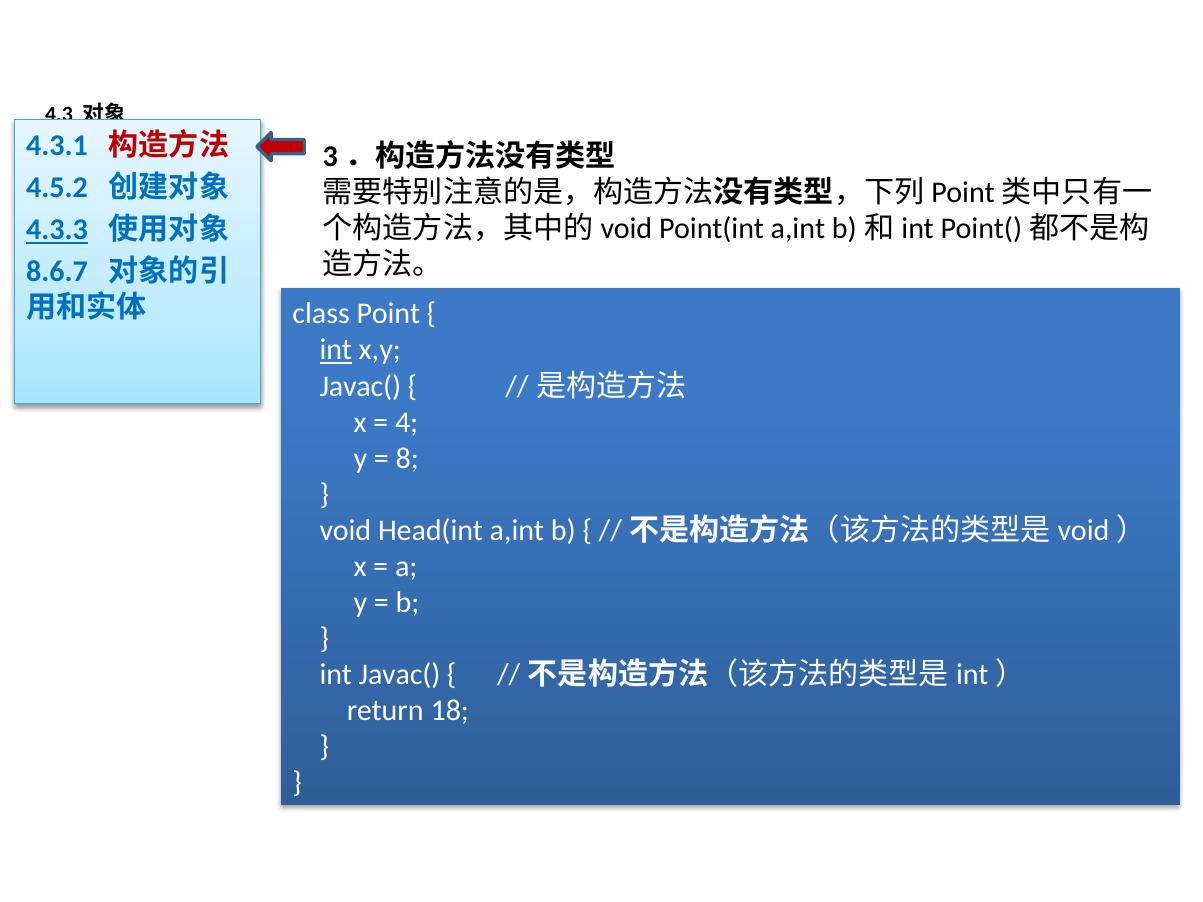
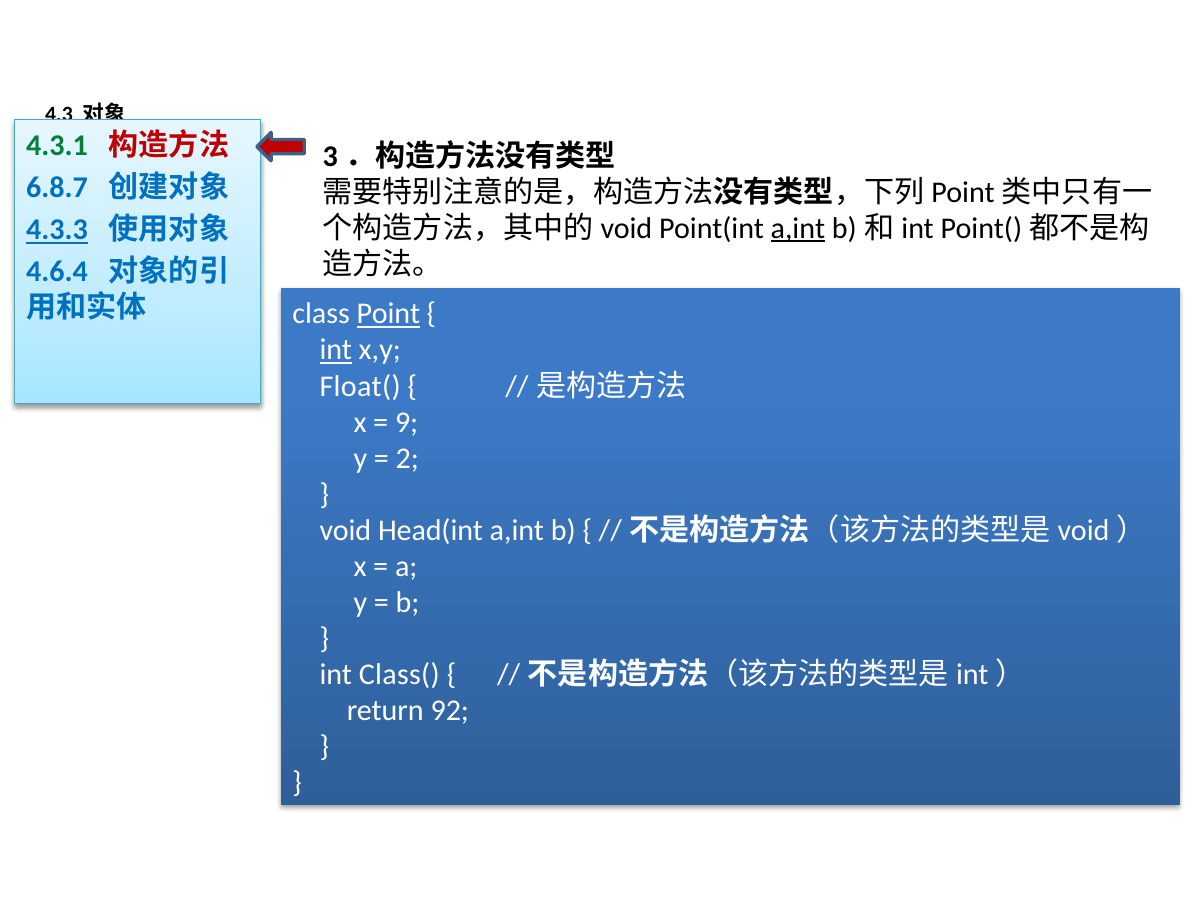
4.3.1 colour: blue -> green (57, 146)
4.5.2: 4.5.2 -> 6.8.7 (57, 188)
a,int underline: none -> present (798, 228)
8.6.7: 8.6.7 -> 4.6.4 (57, 272)
Point underline: none -> present (388, 314)
Javac(: Javac( -> Float( (360, 386)
4: 4 -> 9 (407, 422)
8: 8 -> 2 (407, 458)
int Javac(: Javac( -> Class( (399, 675)
18: 18 -> 92 (450, 711)
